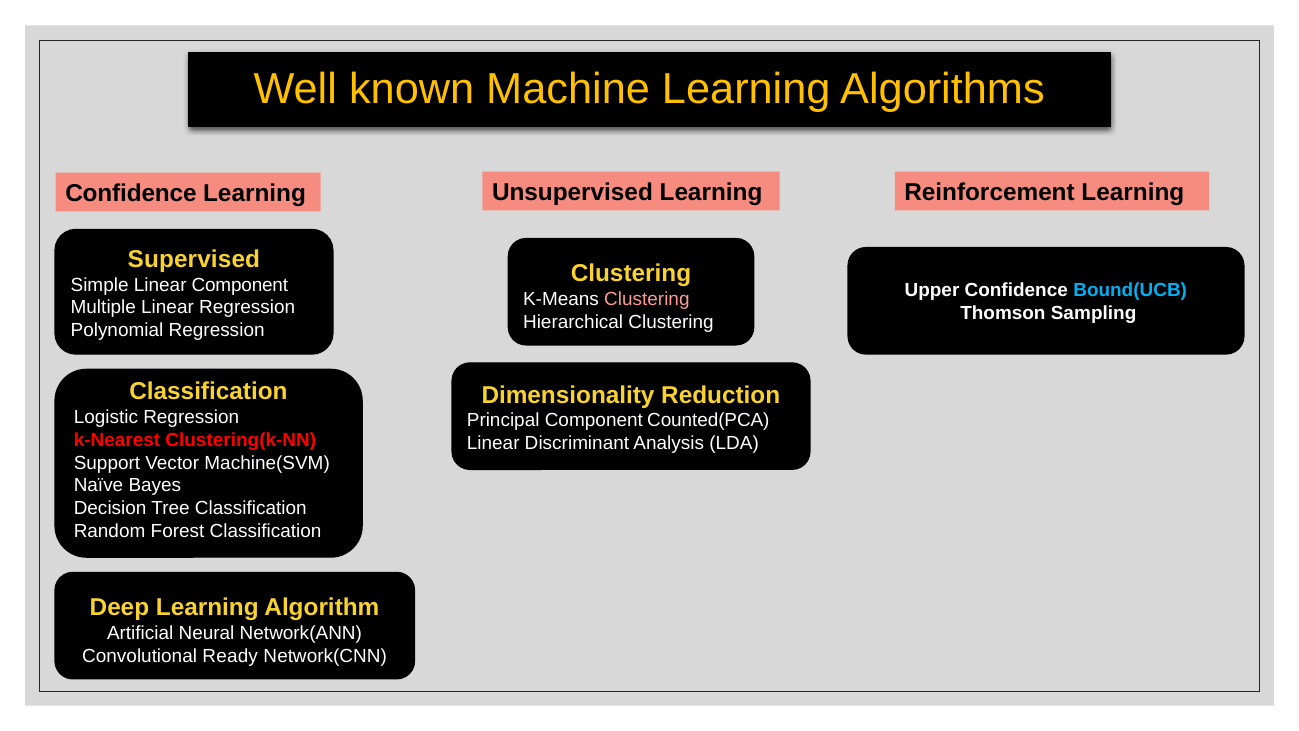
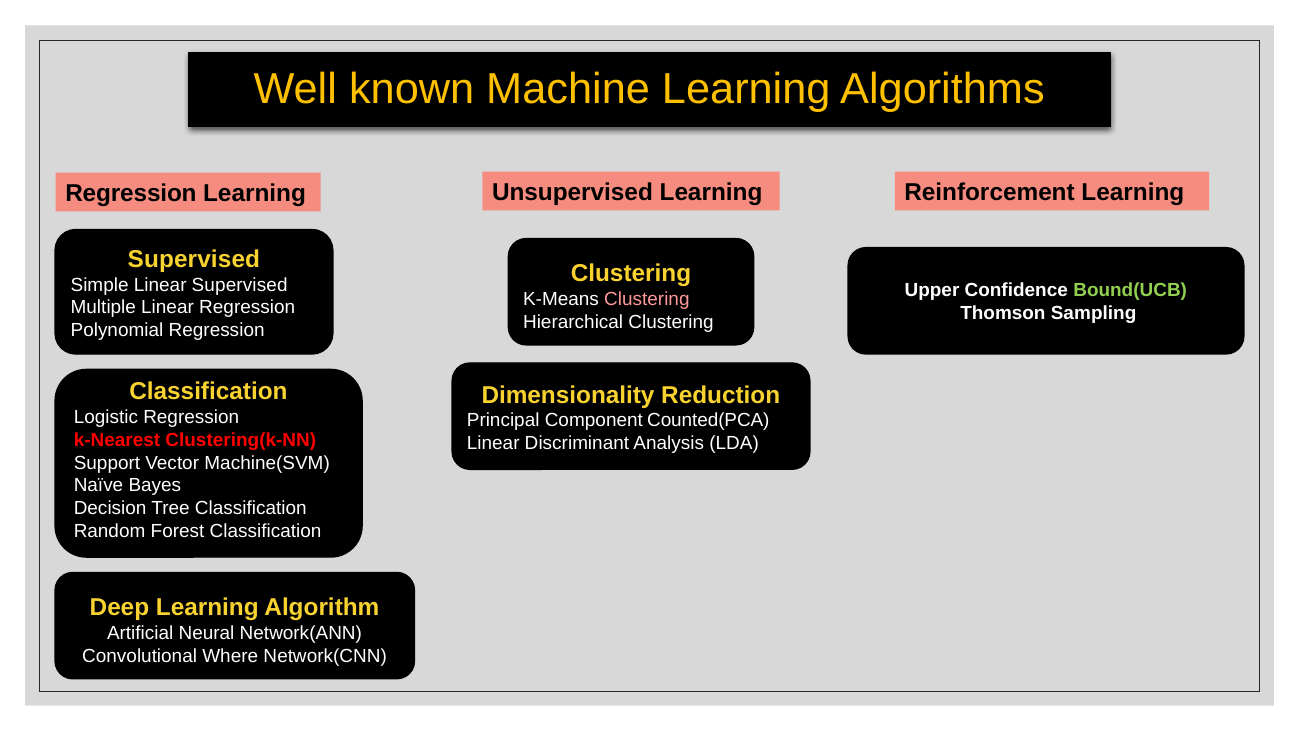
Confidence: Confidence -> Regression (131, 194)
Linear Component: Component -> Supervised (240, 285)
Bound(UCB colour: light blue -> light green (1130, 291)
Ready: Ready -> Where (230, 656)
